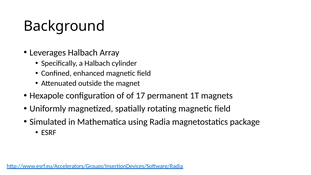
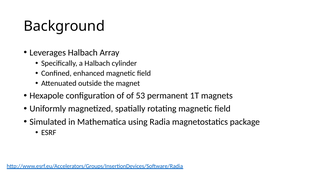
17: 17 -> 53 (140, 96)
